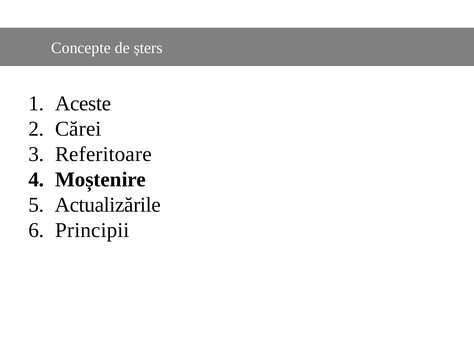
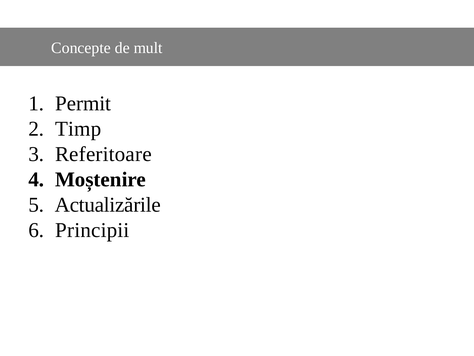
șters: șters -> mult (148, 48)
Aceste: Aceste -> Permit (83, 103)
Cărei: Cărei -> Timp (78, 129)
